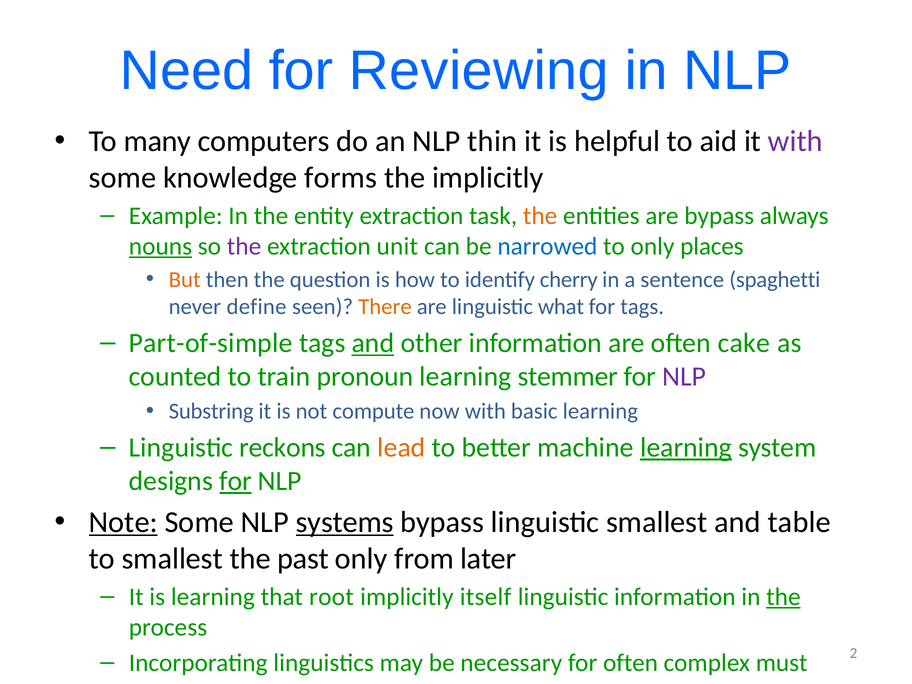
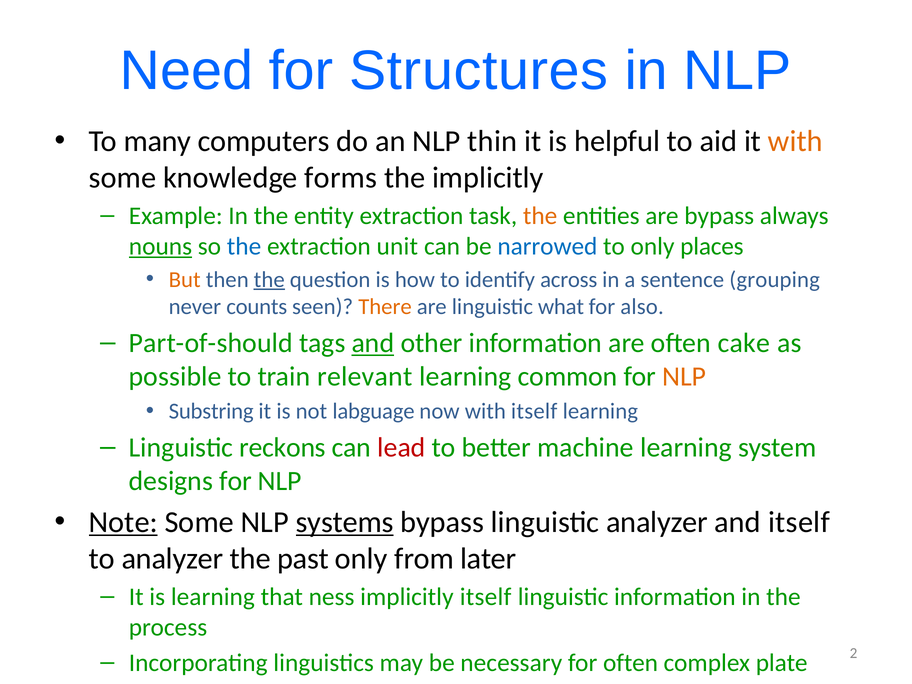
Reviewing: Reviewing -> Structures (479, 71)
with colour: purple -> orange (795, 141)
the colour: purple -> blue (244, 246)
the underline: none -> present (269, 280)
cherry: cherry -> across (569, 280)
spaghetti: spaghetti -> grouping (775, 280)
define: define -> counts (257, 307)
for tags: tags -> also (642, 307)
Part-of-simple: Part-of-simple -> Part-of-should (211, 343)
counted: counted -> possible (175, 377)
pronoun: pronoun -> relevant (365, 377)
stemmer: stemmer -> common (568, 377)
NLP colour: purple -> orange (684, 377)
compute: compute -> labguage (374, 411)
with basic: basic -> itself (534, 411)
lead colour: orange -> red (401, 448)
learning underline: present -> none (686, 448)
for underline: present -> none (236, 481)
linguistic smallest: smallest -> analyzer (657, 522)
and table: table -> itself (799, 522)
to smallest: smallest -> analyzer (172, 559)
root: root -> ness (332, 597)
the underline: present -> none (783, 597)
must: must -> plate (782, 663)
